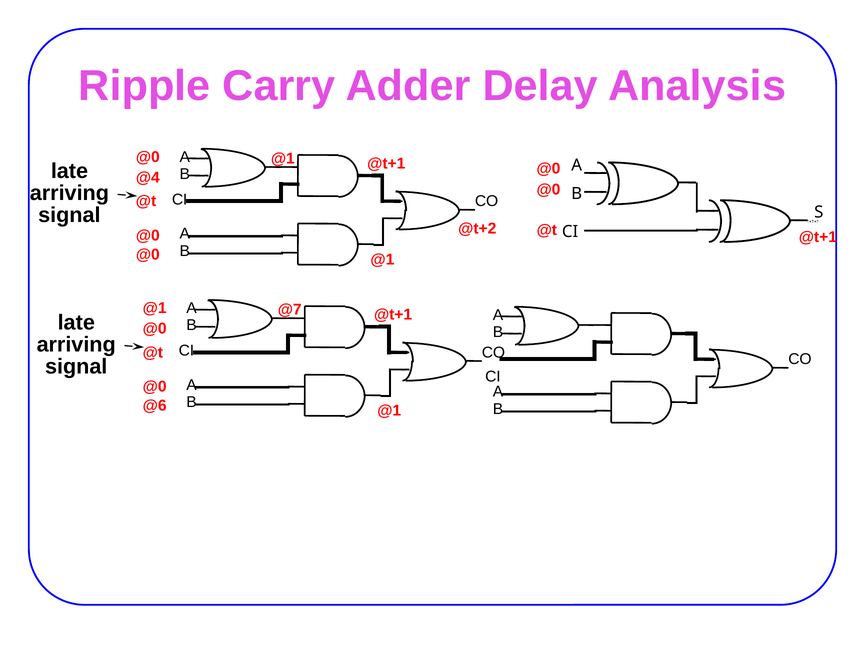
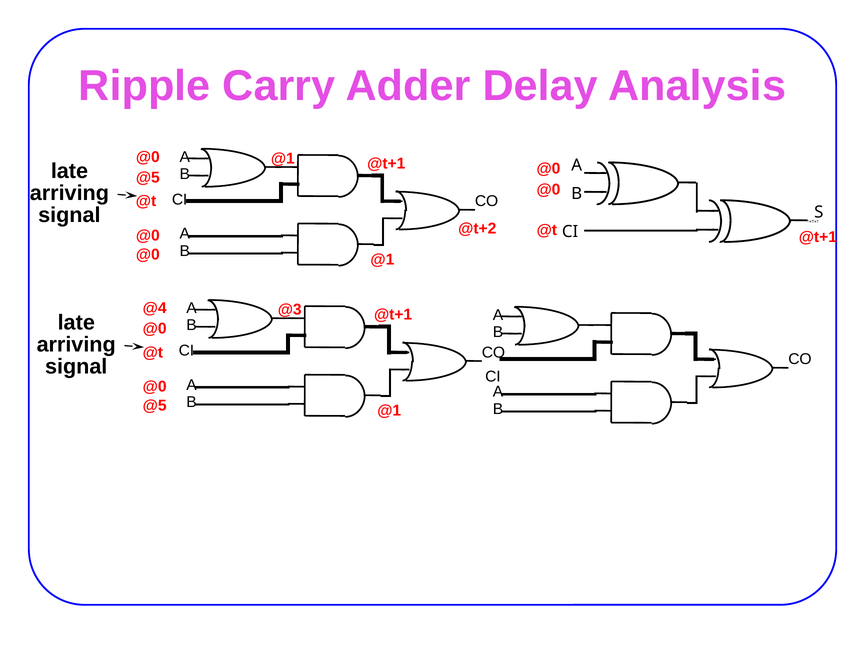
@4: @4 -> @5 (148, 178)
@1: @1 -> @4 (155, 308)
@7: @7 -> @3 (290, 310)
@6: @6 -> @5 (155, 406)
